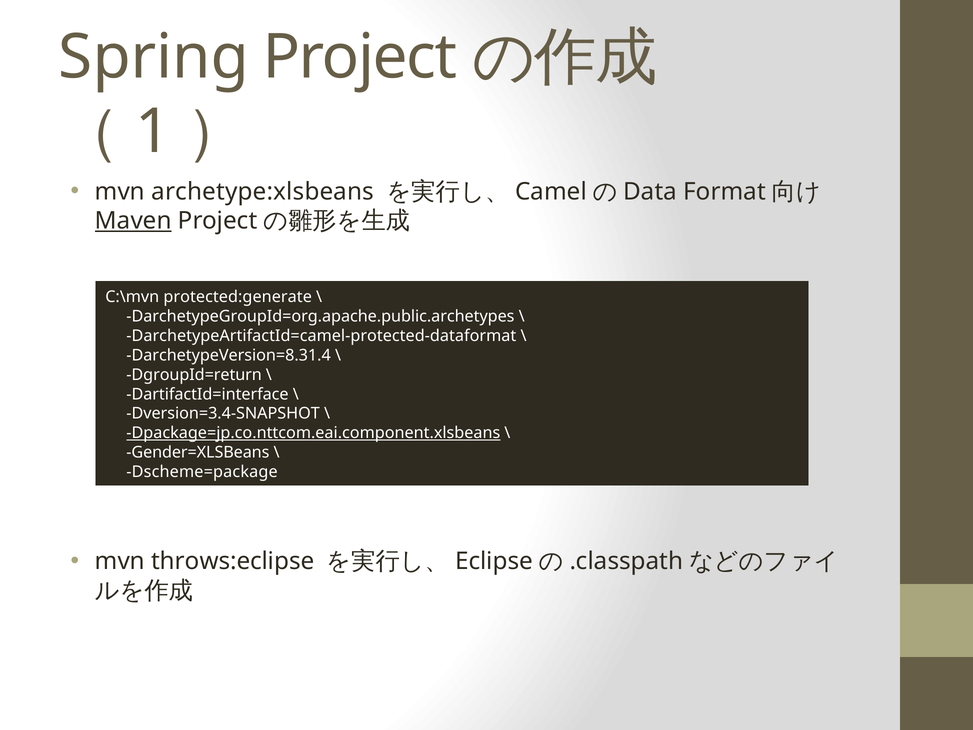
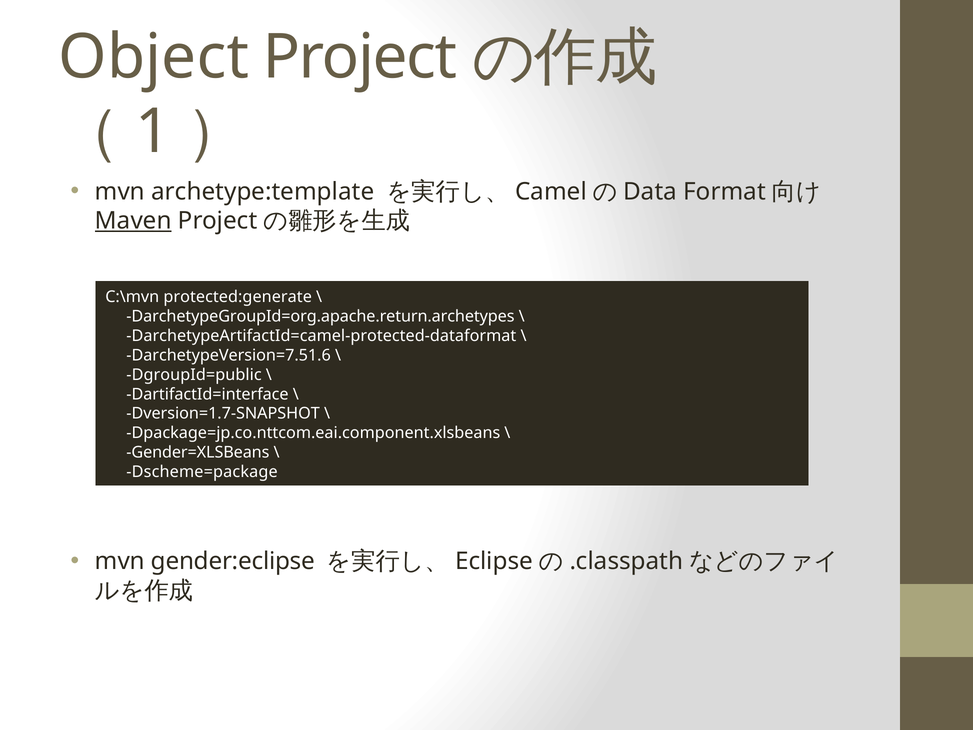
Spring: Spring -> Object (154, 57)
archetype:xlsbeans: archetype:xlsbeans -> archetype:template (263, 191)
DarchetypeGroupId=org.apache.public.archetypes: DarchetypeGroupId=org.apache.public.archetypes -> DarchetypeGroupId=org.apache.return.archetypes (320, 316)
DarchetypeVersion=8.31.4: DarchetypeVersion=8.31.4 -> DarchetypeVersion=7.51.6 (229, 355)
DgroupId=return: DgroupId=return -> DgroupId=public (194, 375)
Dversion=3.4-SNAPSHOT: Dversion=3.4-SNAPSHOT -> Dversion=1.7-SNAPSHOT (223, 414)
Dpackage=jp.co.nttcom.eai.component.xlsbeans underline: present -> none (313, 433)
throws:eclipse: throws:eclipse -> gender:eclipse (233, 561)
